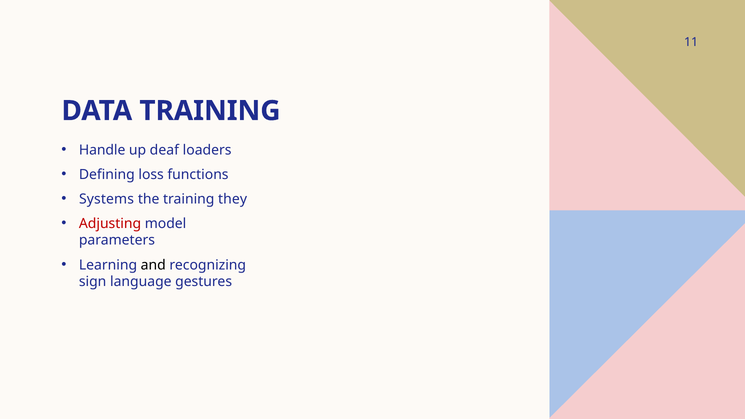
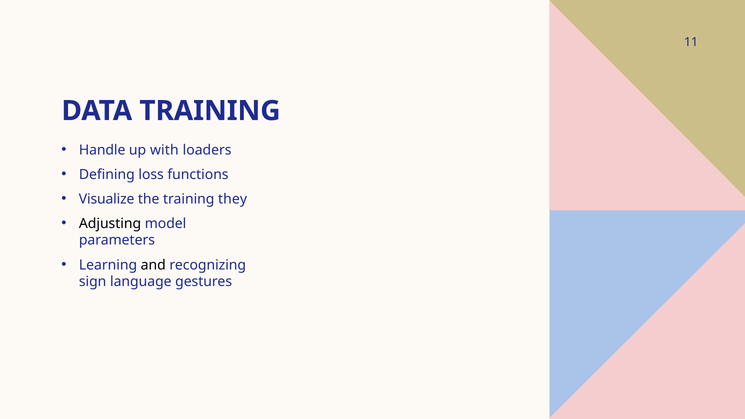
deaf: deaf -> with (164, 150)
Systems: Systems -> Visualize (107, 199)
Adjusting colour: red -> black (110, 224)
